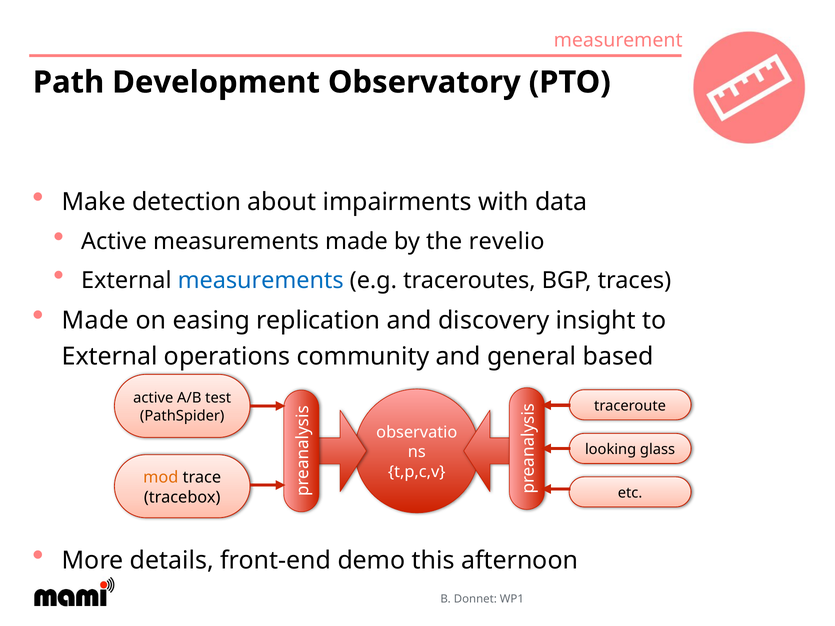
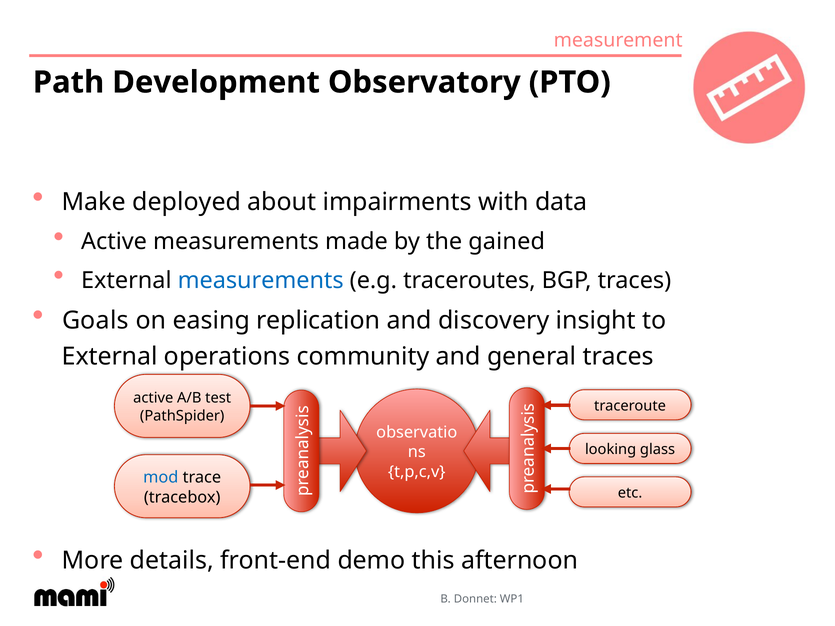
detection: detection -> deployed (187, 202)
revelio: revelio -> gained (507, 242)
Made: Made -> Goals (95, 320)
general based: based -> traces (618, 356)
mod colour: orange -> blue (161, 478)
